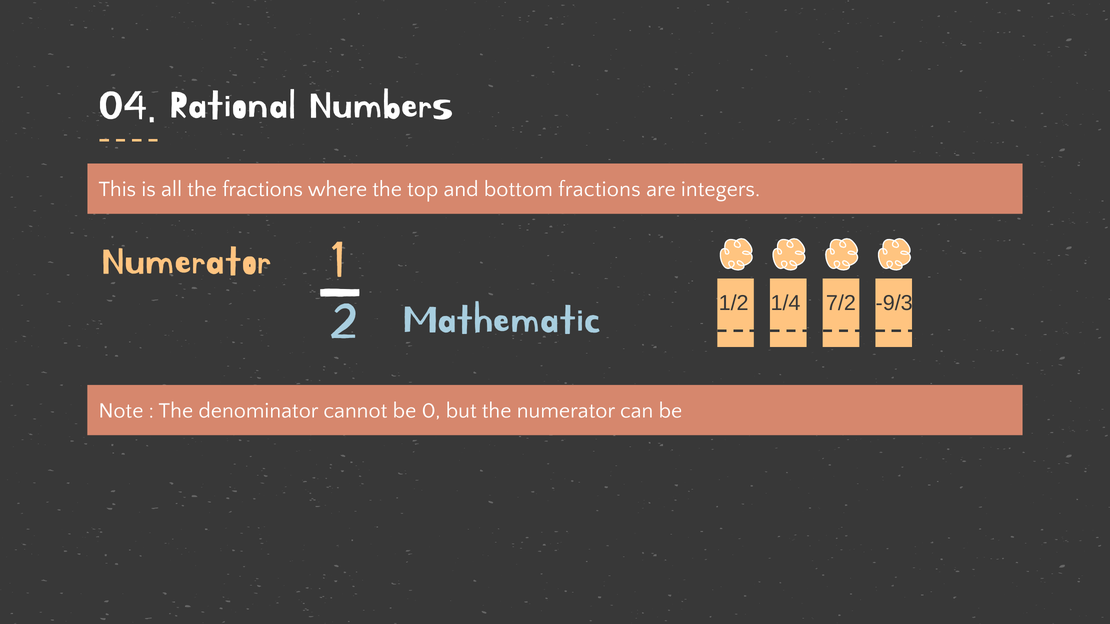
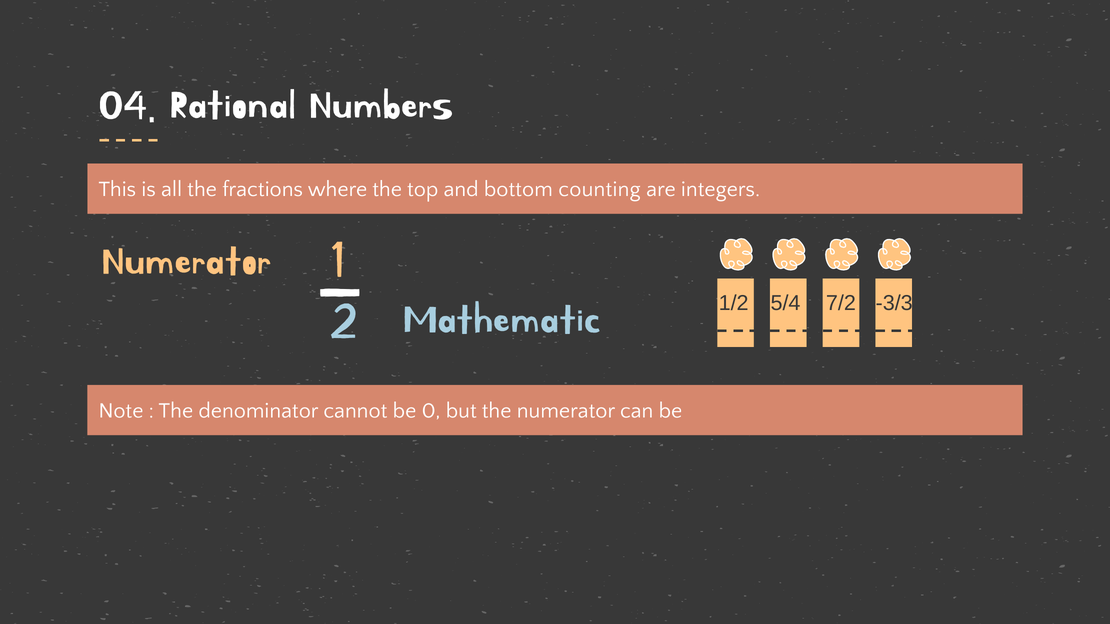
bottom fractions: fractions -> counting (599, 189)
1/4: 1/4 -> 5/4 (786, 303)
-9/3: -9/3 -> -3/3 (894, 303)
